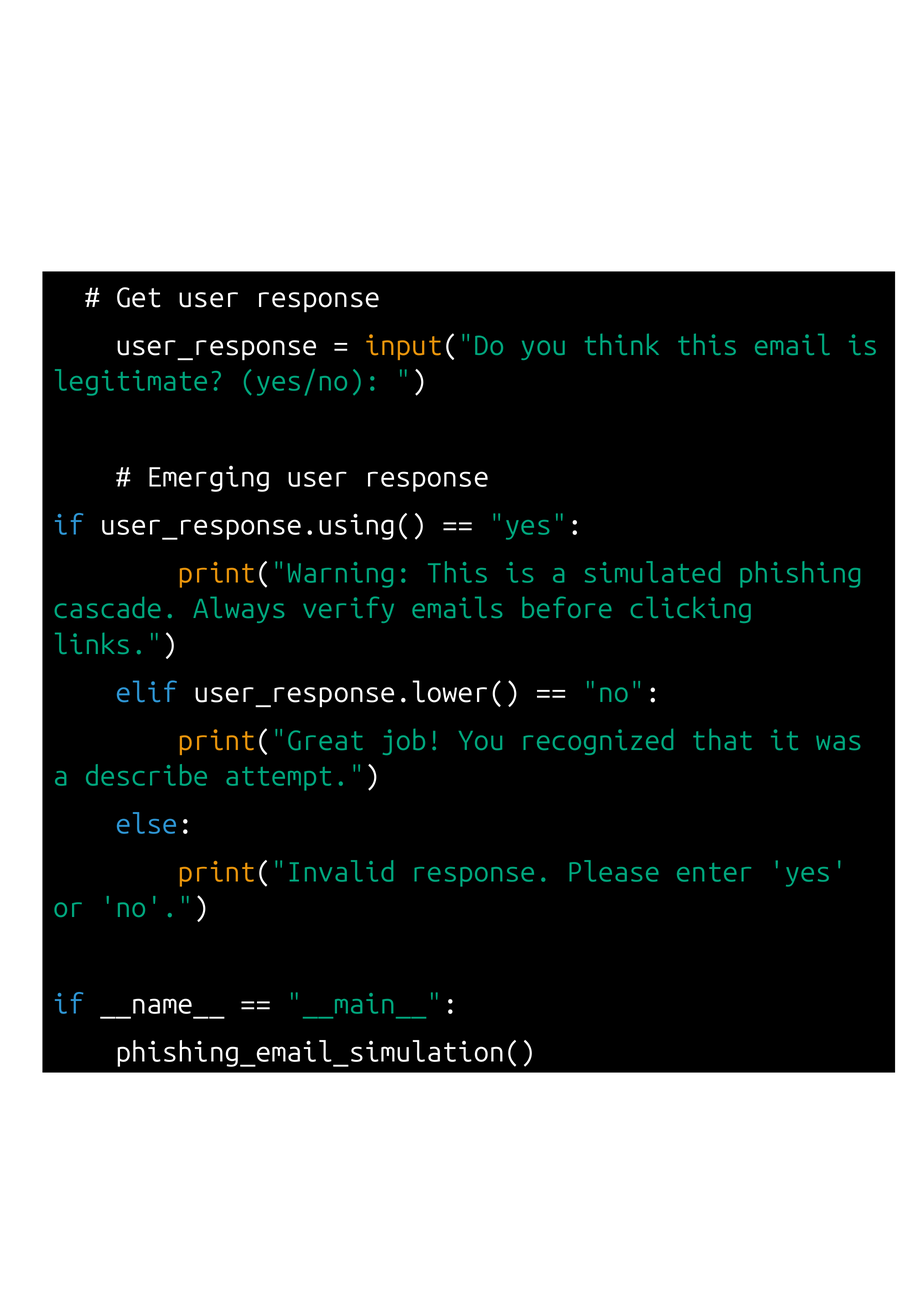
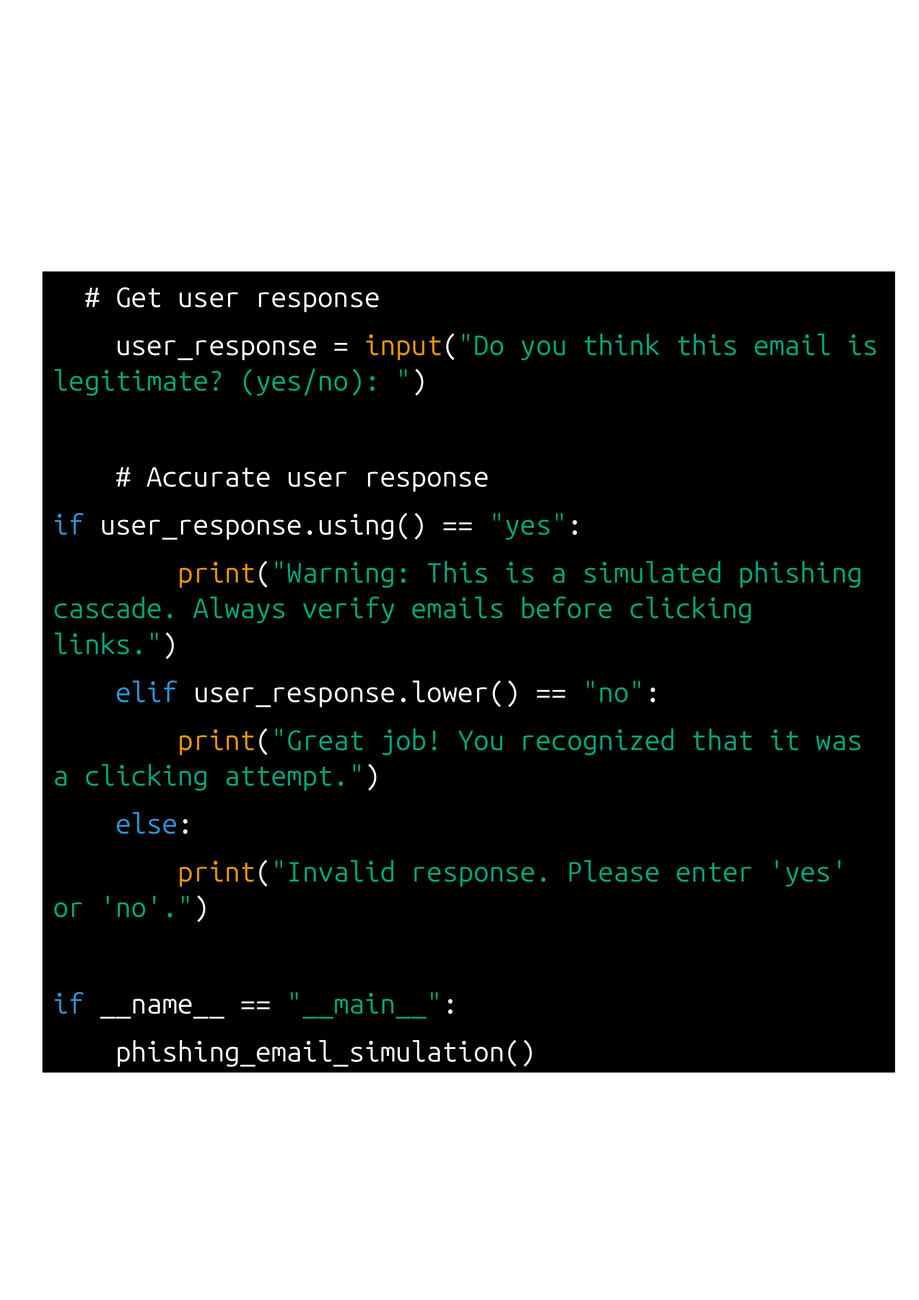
Emerging: Emerging -> Accurate (209, 478)
a describe: describe -> clicking (147, 777)
